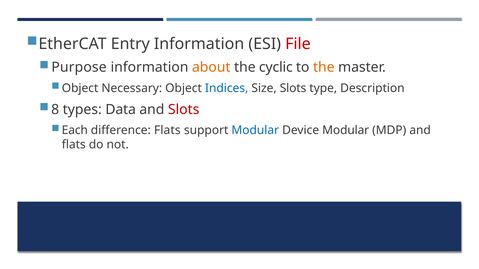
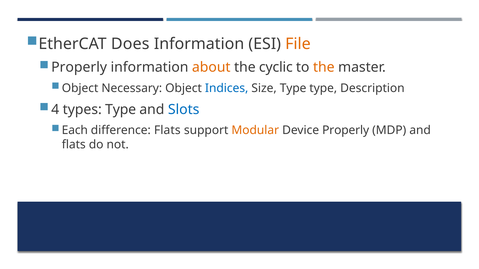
Entry: Entry -> Does (130, 44)
File colour: red -> orange (298, 44)
Purpose: Purpose -> Properly (79, 67)
Size Slots: Slots -> Type (293, 88)
8: 8 -> 4 (55, 110)
types Data: Data -> Type (121, 110)
Slots colour: red -> blue (184, 110)
Modular colour: blue -> orange (255, 131)
Device Modular: Modular -> Properly (346, 131)
